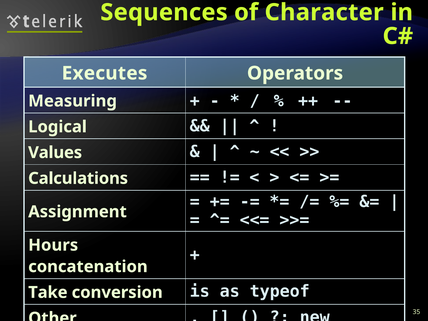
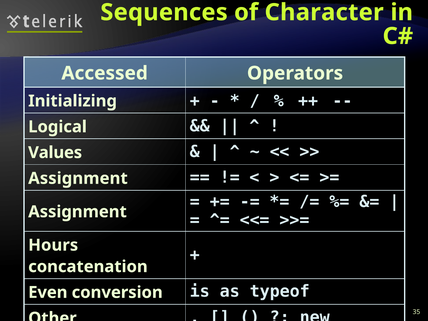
Executes: Executes -> Accessed (105, 73)
Measuring: Measuring -> Initializing (73, 101)
Calculations: Calculations -> Assignment (78, 178)
Take: Take -> Even (48, 292)
